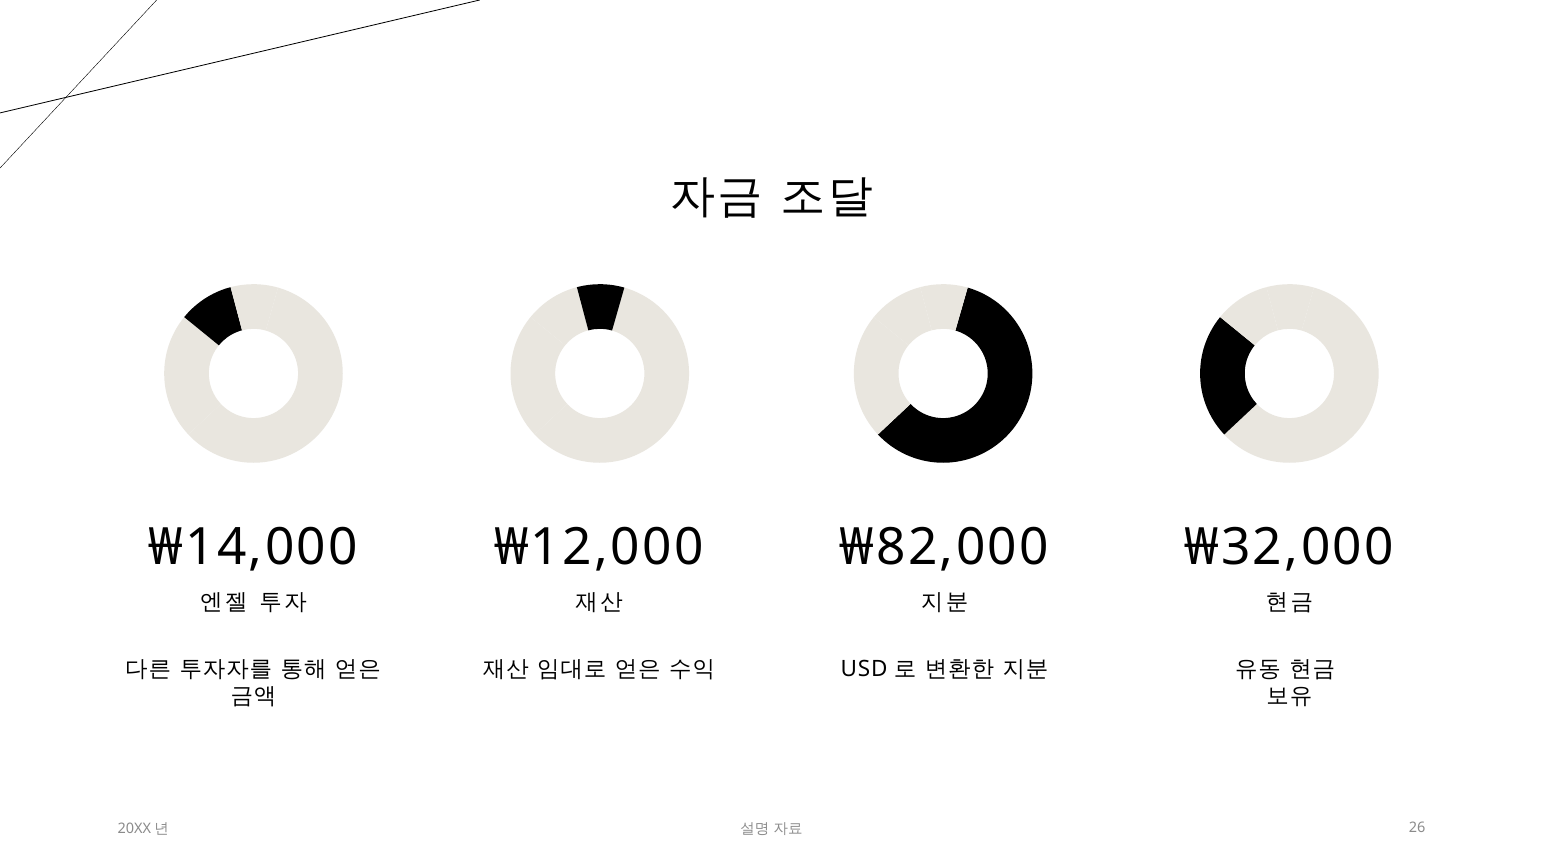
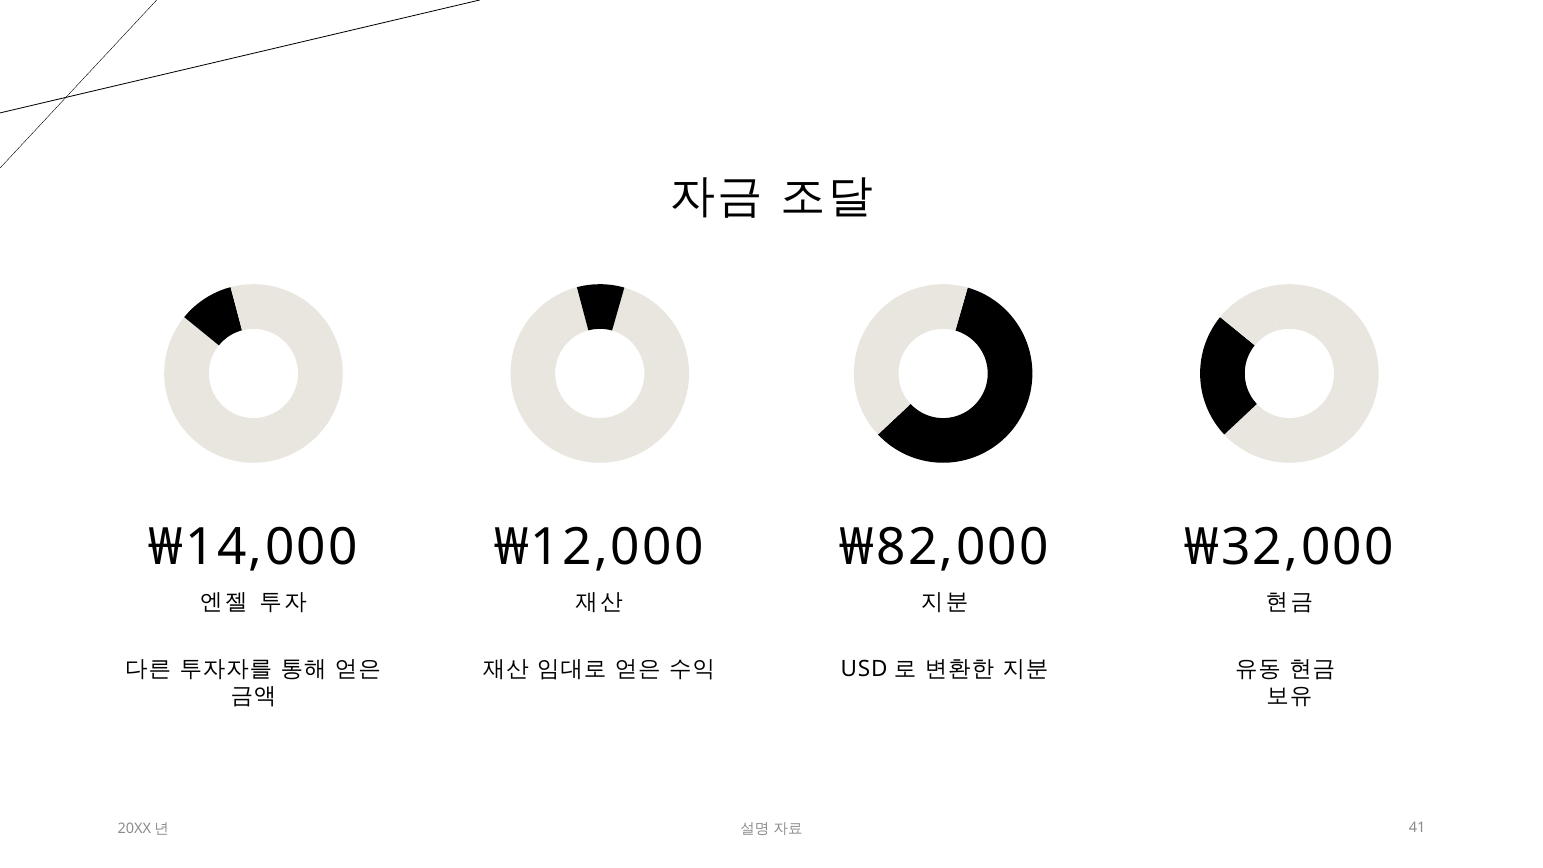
26: 26 -> 41 (1417, 827)
